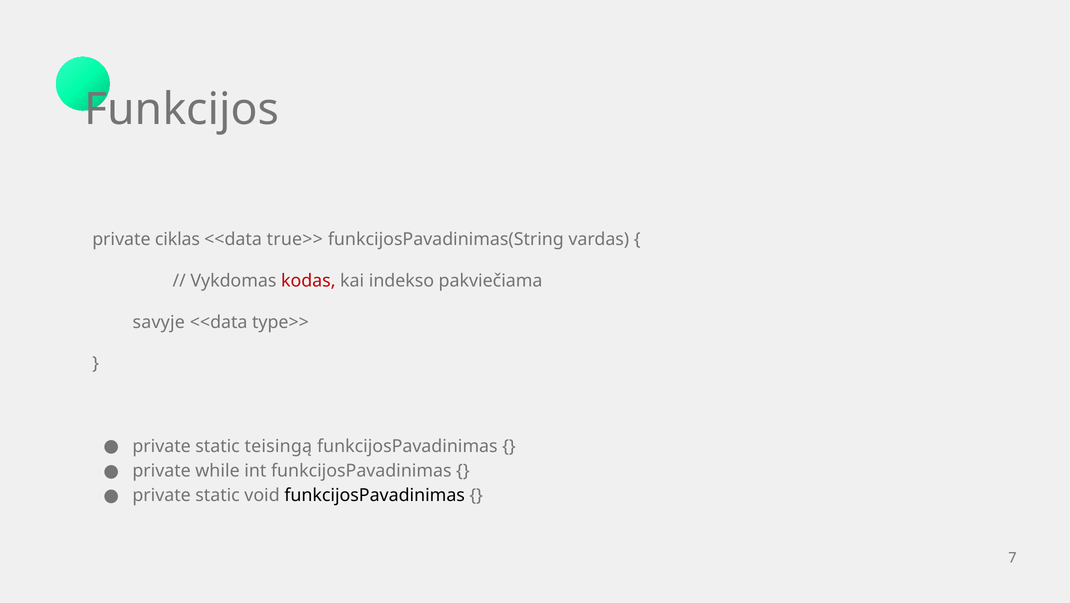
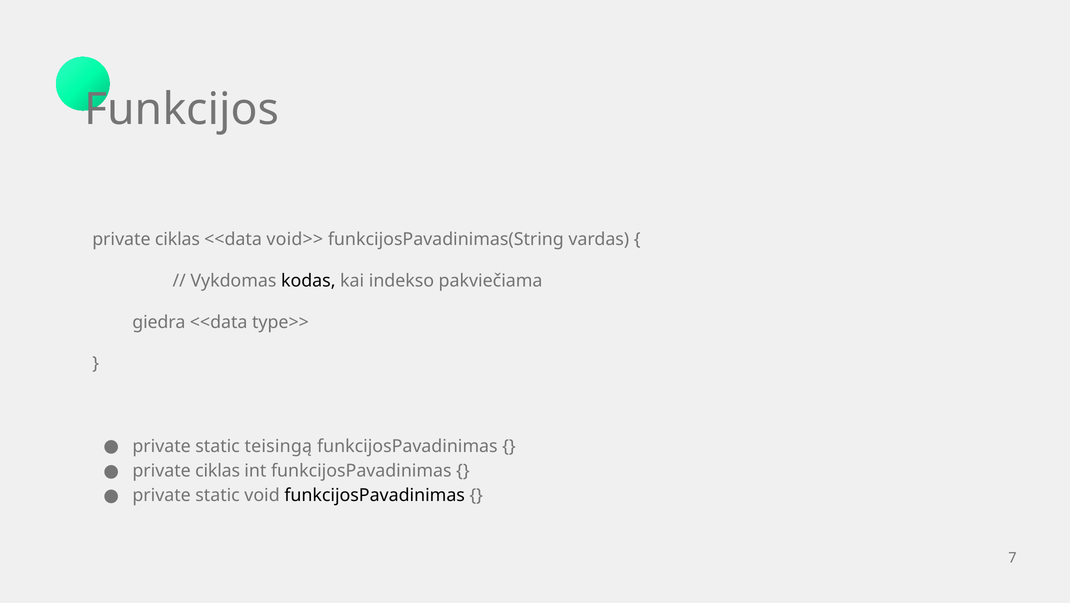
true>>: true>> -> void>> (295, 239)
kodas colour: red -> black (308, 281)
savyje: savyje -> giedra (159, 322)
while: while -> ciklas (218, 470)
